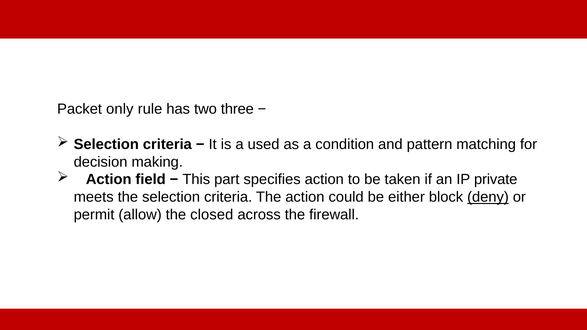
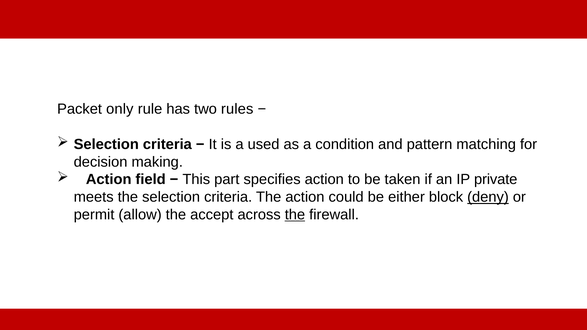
three: three -> rules (237, 109)
closed: closed -> accept (212, 215)
the underline: none -> present (295, 215)
